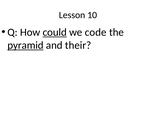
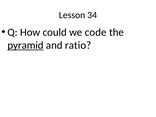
10: 10 -> 34 (92, 15)
could underline: present -> none (55, 32)
their: their -> ratio (78, 45)
